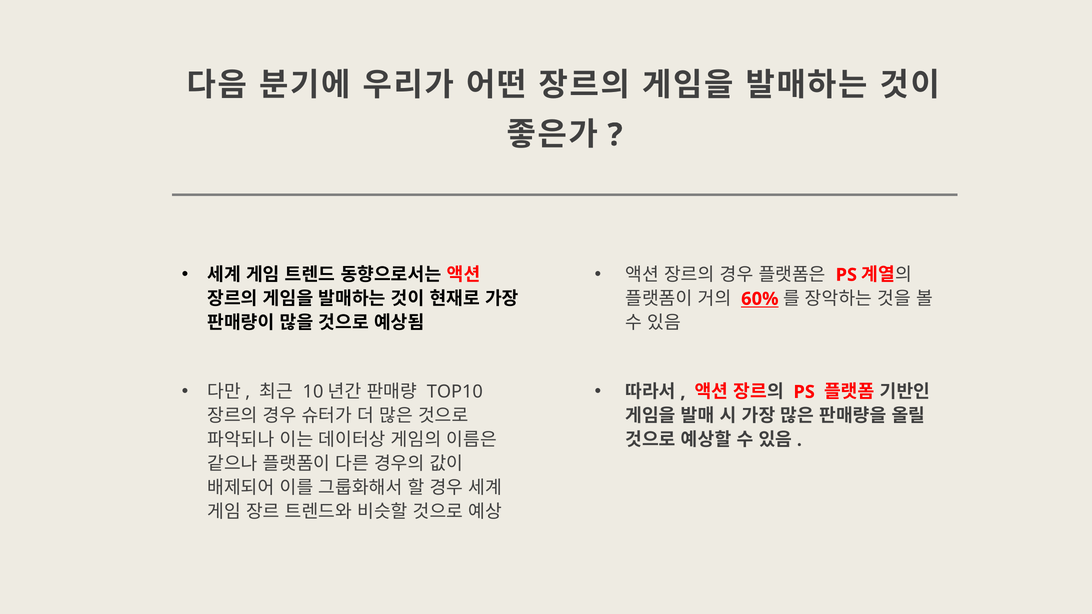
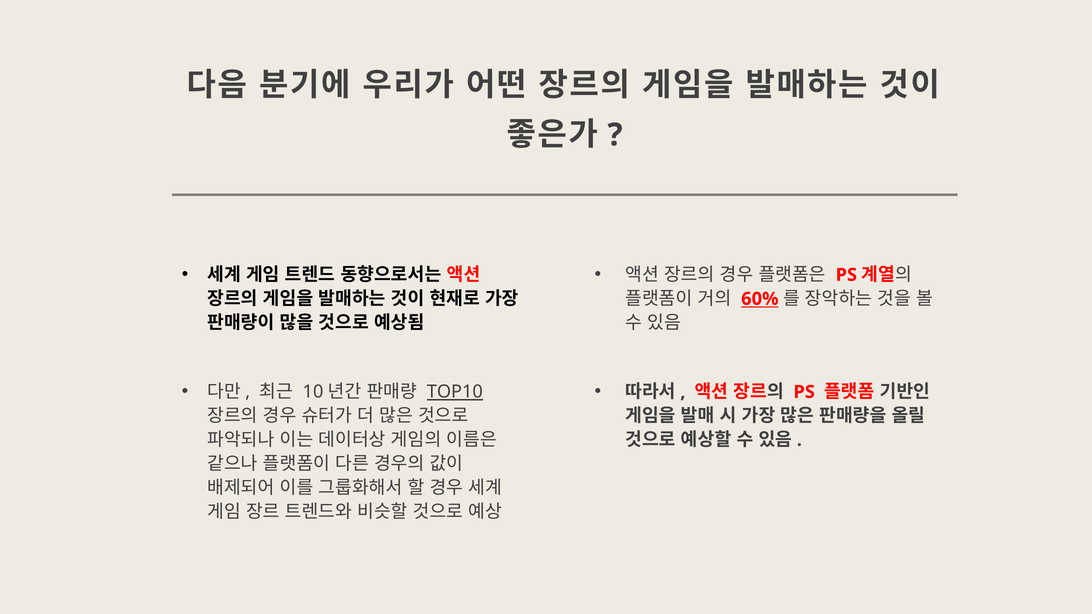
TOP10 underline: none -> present (455, 392)
